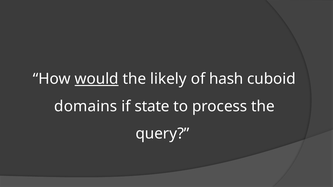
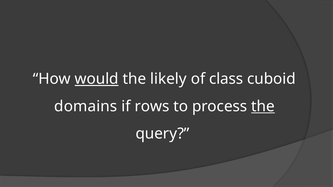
hash: hash -> class (226, 79)
state: state -> rows (152, 106)
the underline: none -> present (263, 106)
